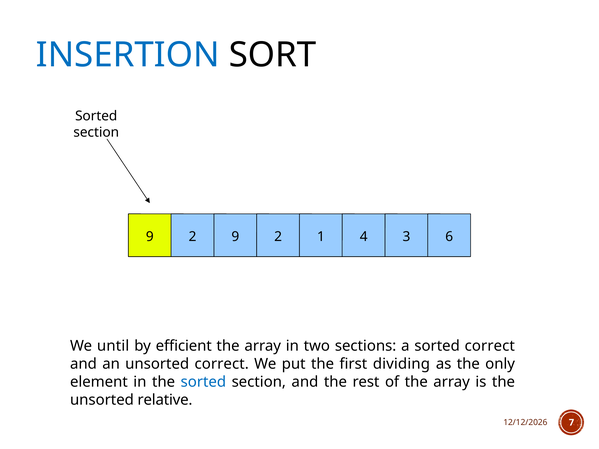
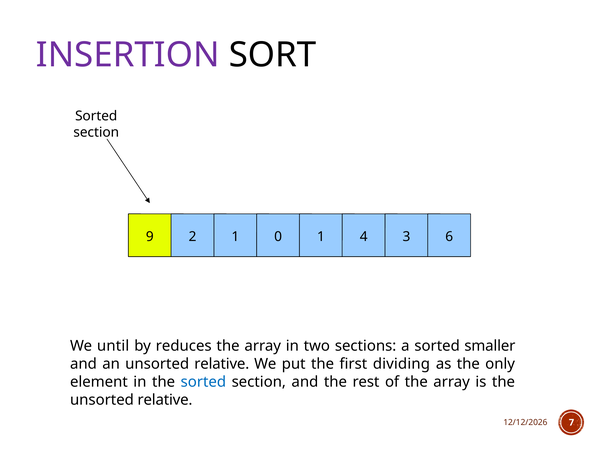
INSERTION colour: blue -> purple (128, 55)
9 9: 9 -> 1 (235, 237)
2 2: 2 -> 0 (278, 237)
efficient: efficient -> reduces (184, 346)
sorted correct: correct -> smaller (490, 346)
an unsorted correct: correct -> relative (222, 364)
